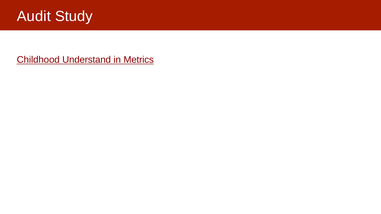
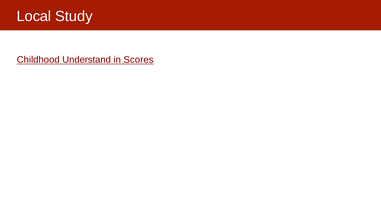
Audit: Audit -> Local (34, 16)
Metrics: Metrics -> Scores (139, 60)
